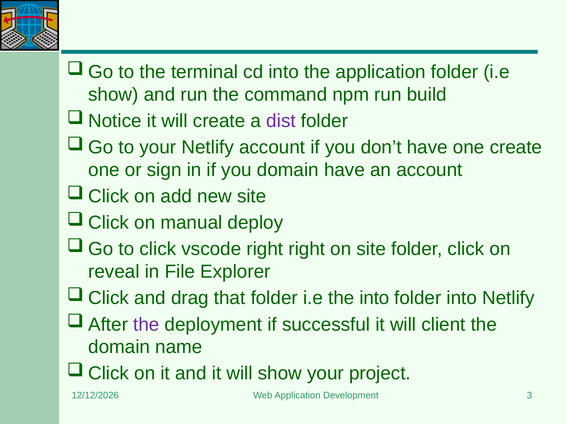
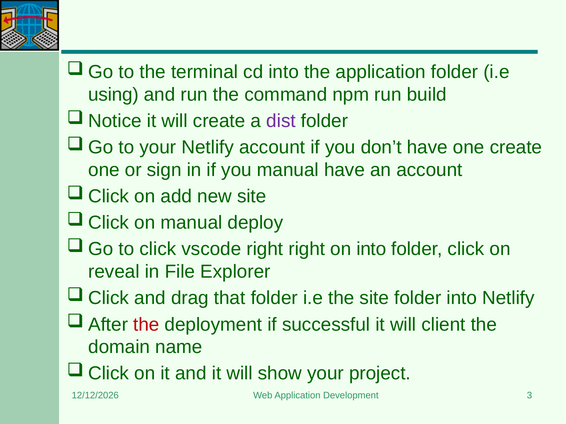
show: show -> using (113, 95)
you domain: domain -> manual (288, 170)
on site: site -> into (371, 249)
the into: into -> site (374, 298)
the colour: purple -> red (146, 325)
